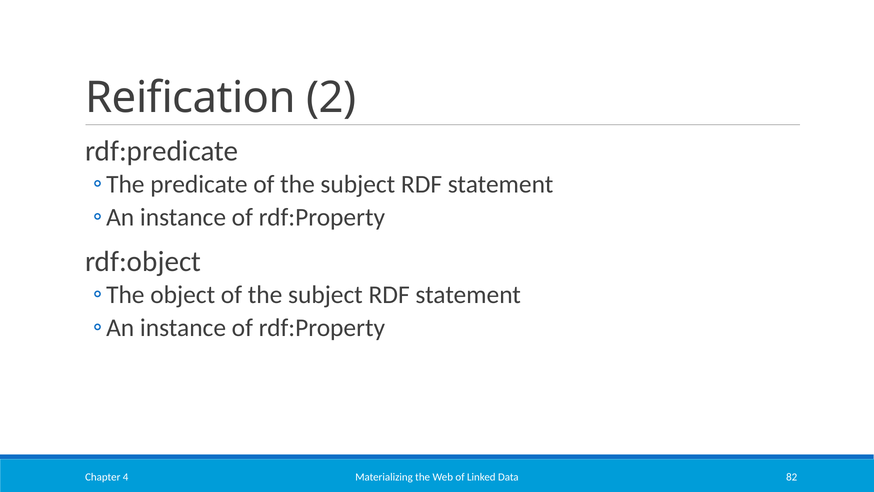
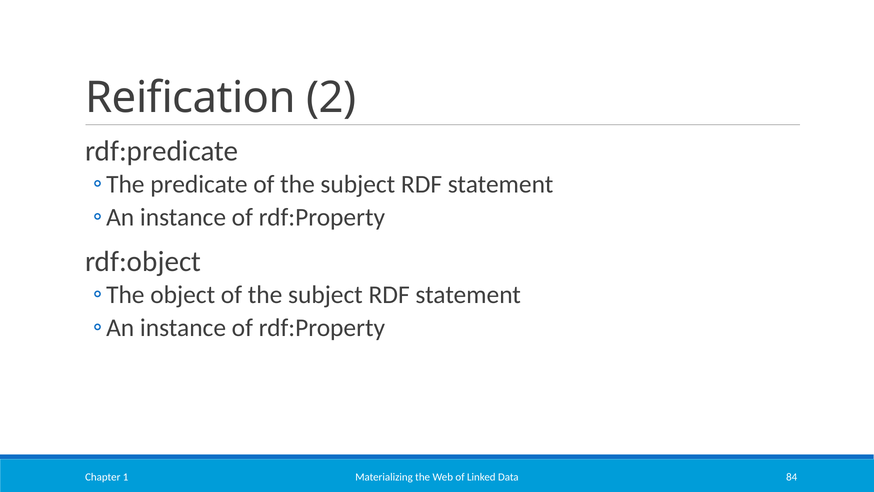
82: 82 -> 84 (792, 477)
4: 4 -> 1 (126, 477)
